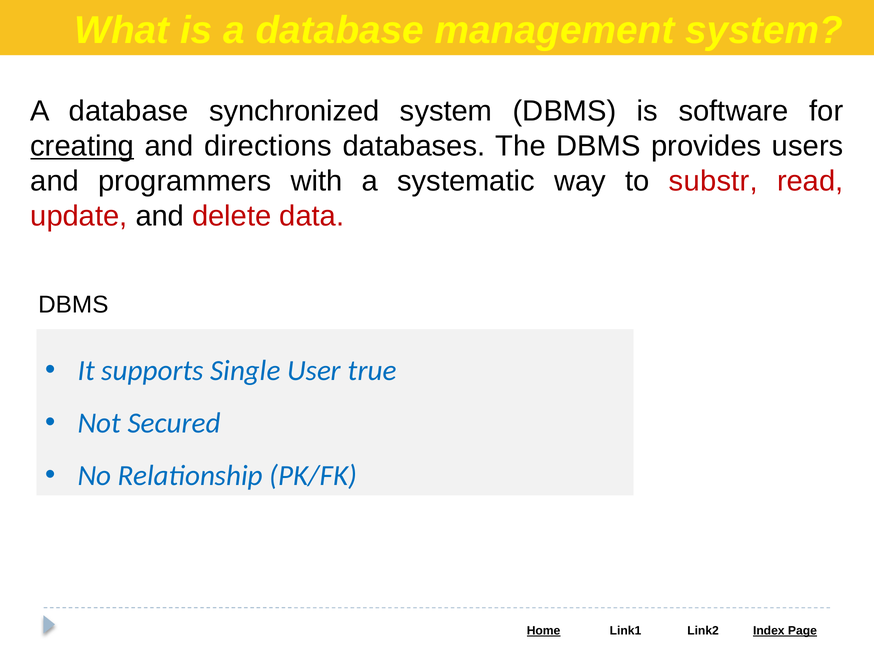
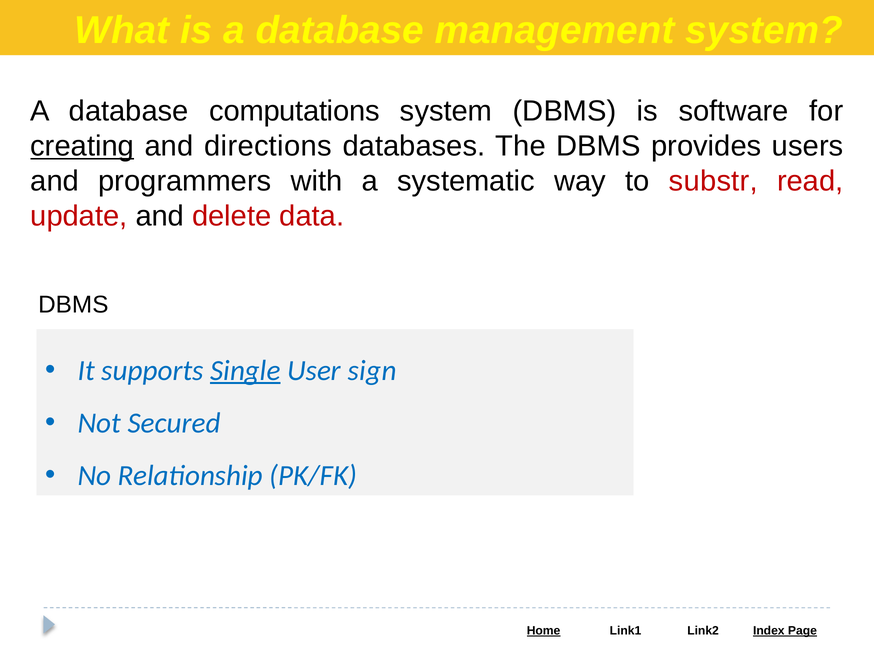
synchronized: synchronized -> computations (294, 111)
Single underline: none -> present (245, 370)
true: true -> sign (372, 370)
